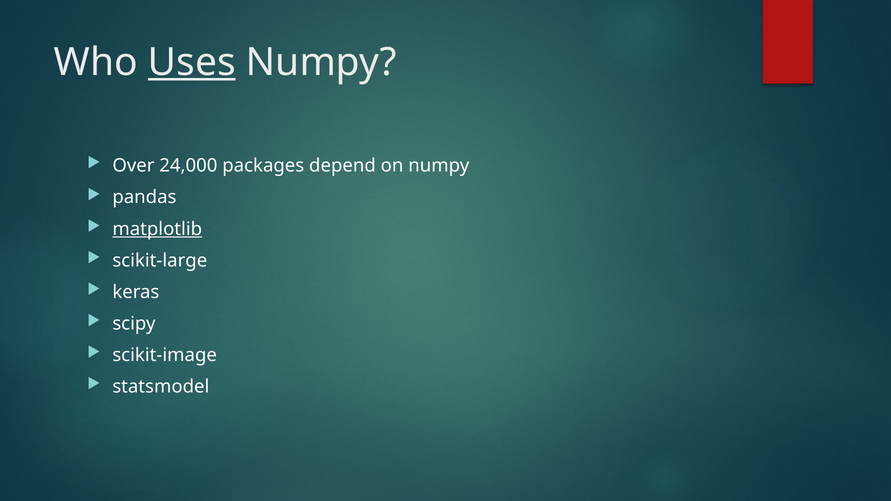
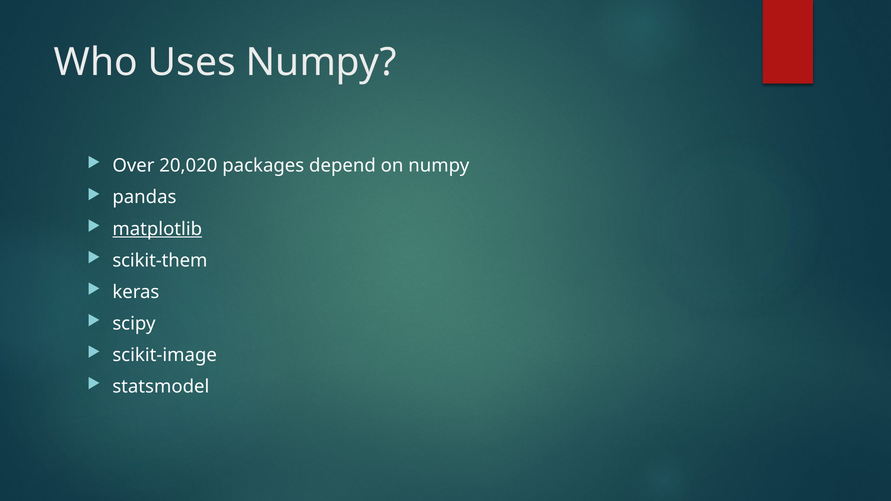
Uses underline: present -> none (192, 63)
24,000: 24,000 -> 20,020 (188, 166)
scikit-large: scikit-large -> scikit-them (160, 261)
